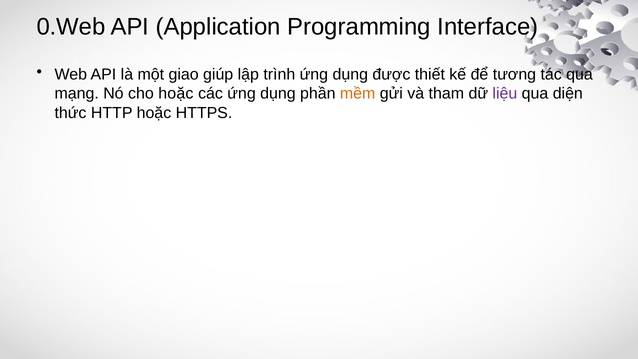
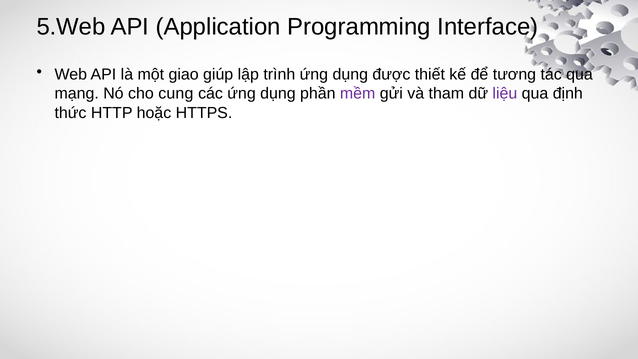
0.Web: 0.Web -> 5.Web (71, 27)
cho hoặc: hoặc -> cung (176, 94)
mềm colour: orange -> purple (358, 94)
diện: diện -> định (568, 94)
